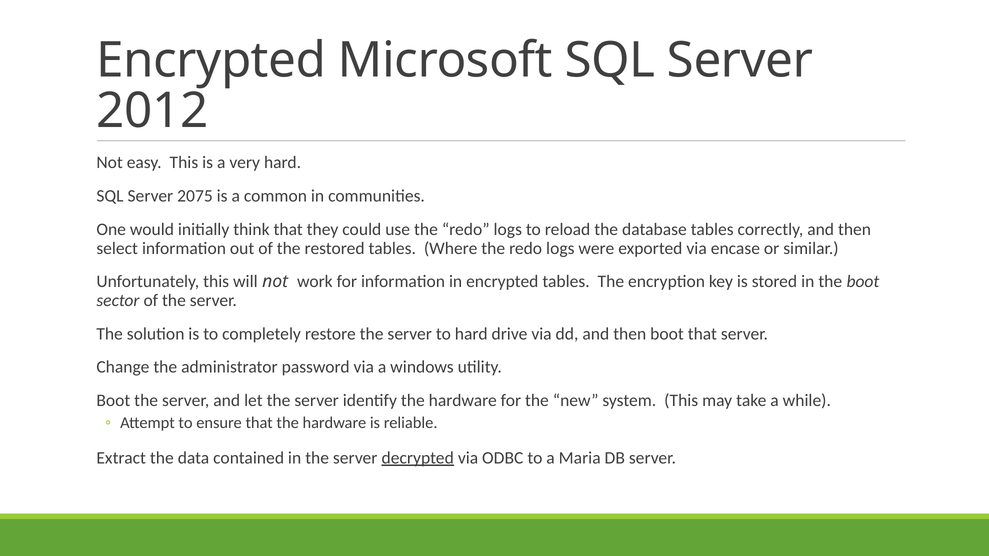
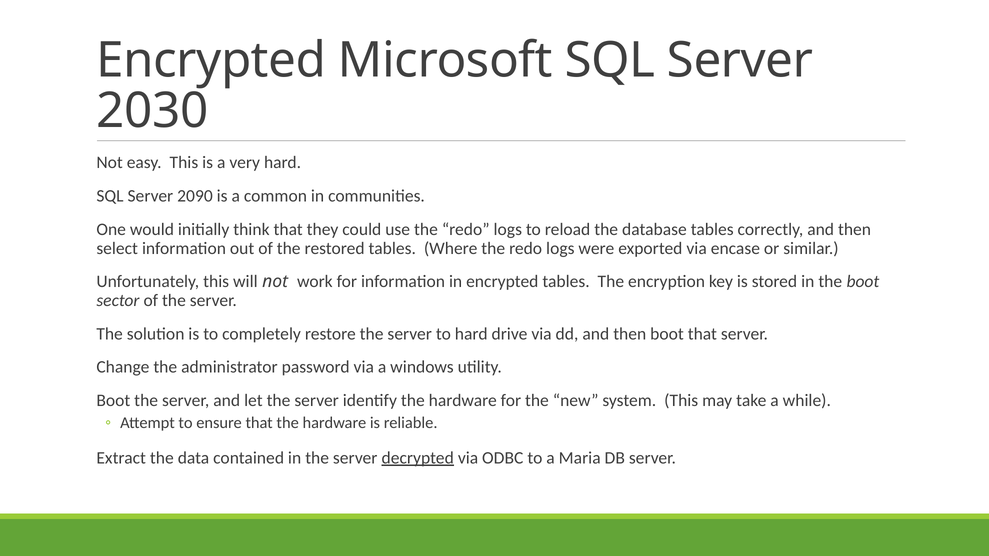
2012: 2012 -> 2030 (152, 111)
2075: 2075 -> 2090 (195, 196)
